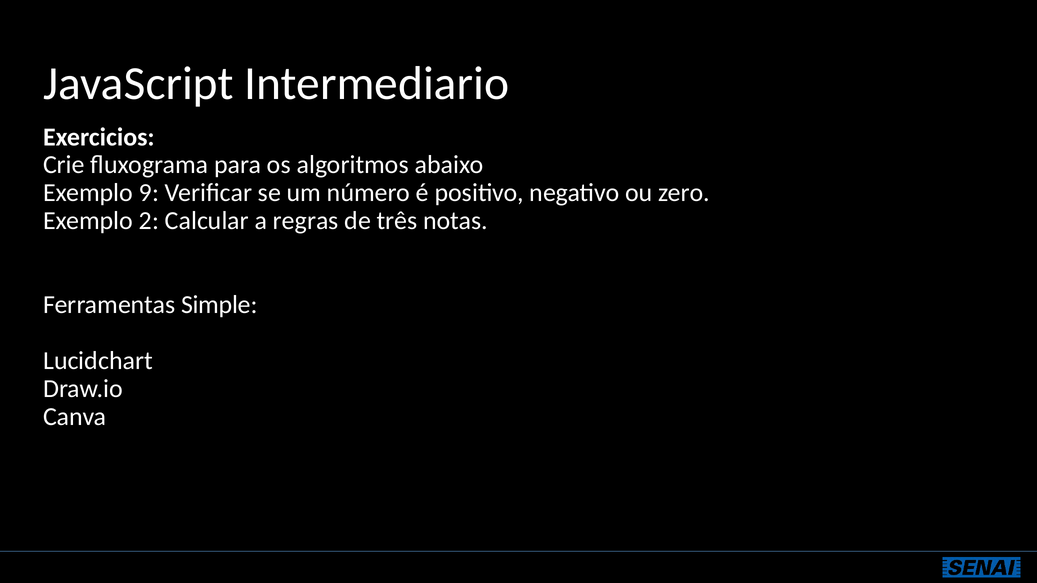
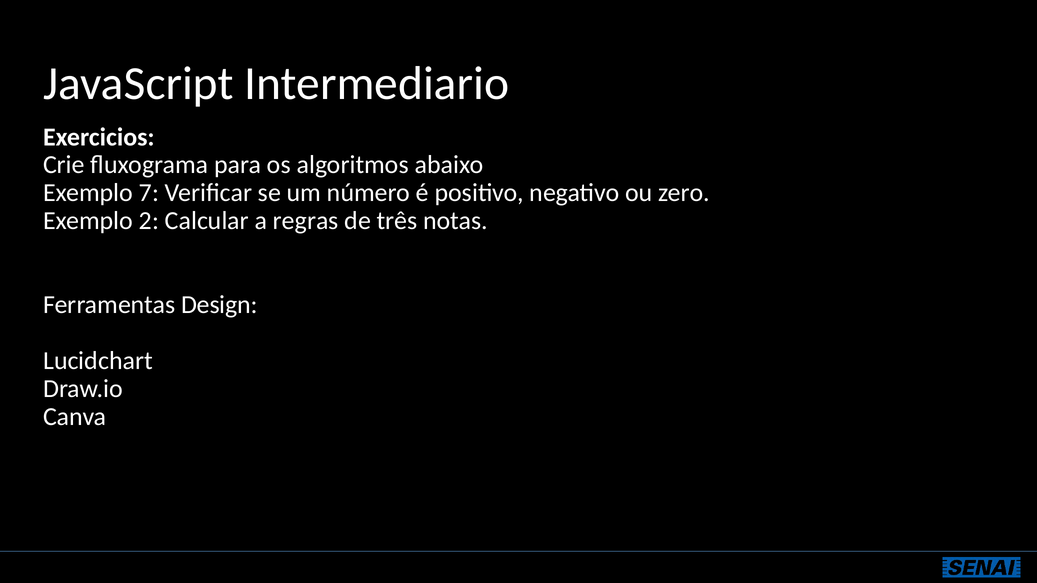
9: 9 -> 7 (149, 193)
Simple: Simple -> Design (219, 305)
